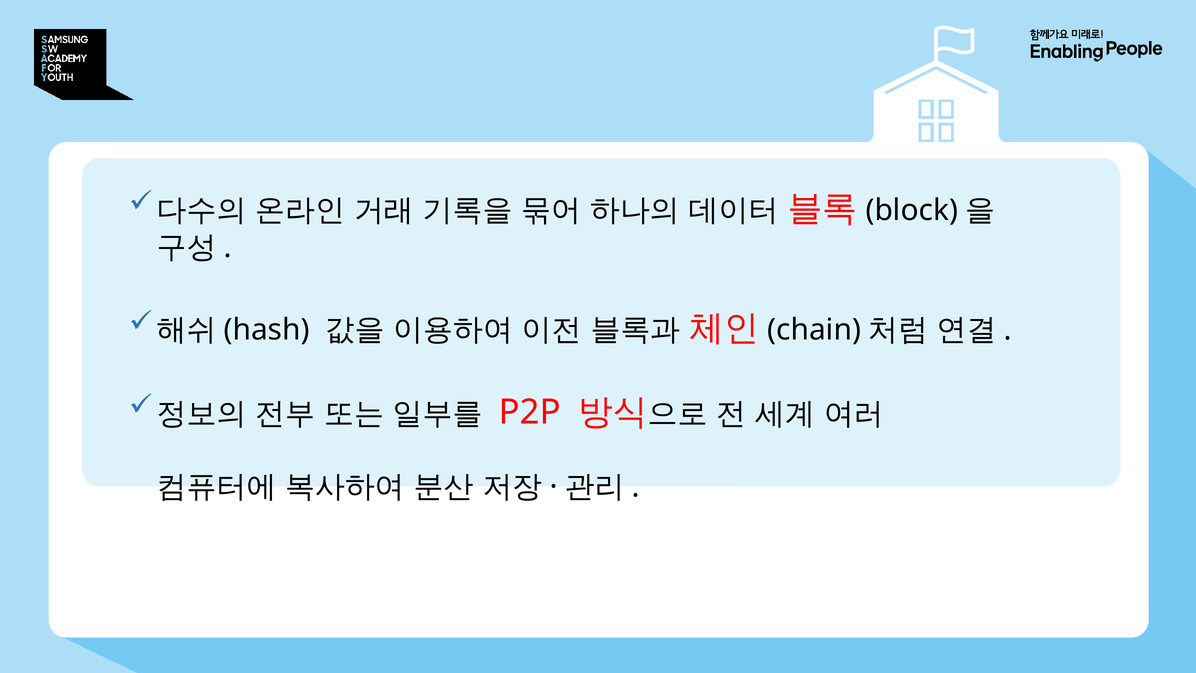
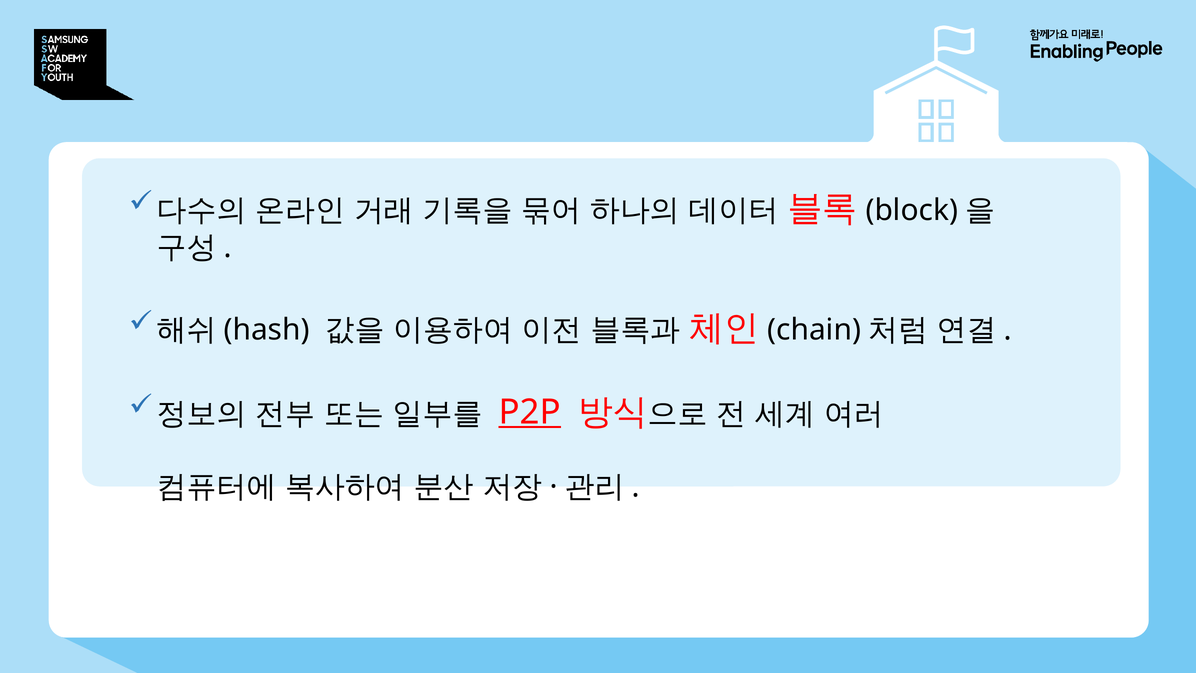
P2P underline: none -> present (530, 412)
